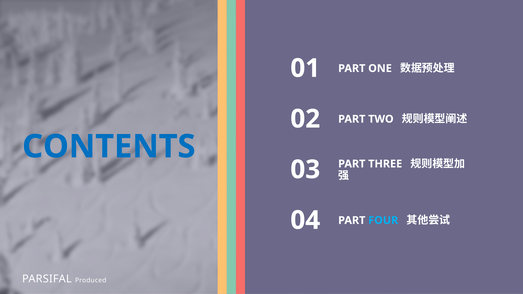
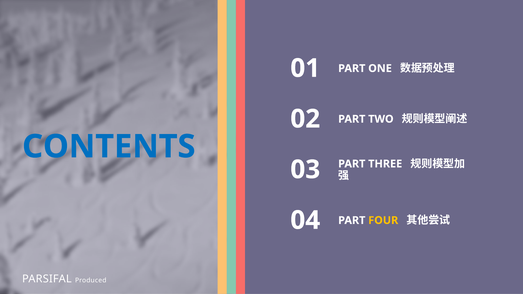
FOUR colour: light blue -> yellow (383, 220)
